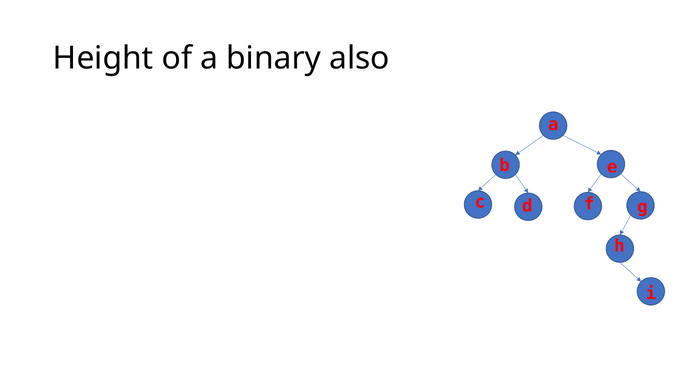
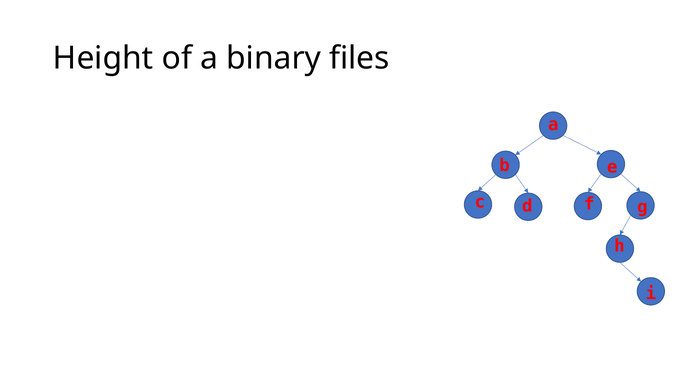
also: also -> files (359, 58)
